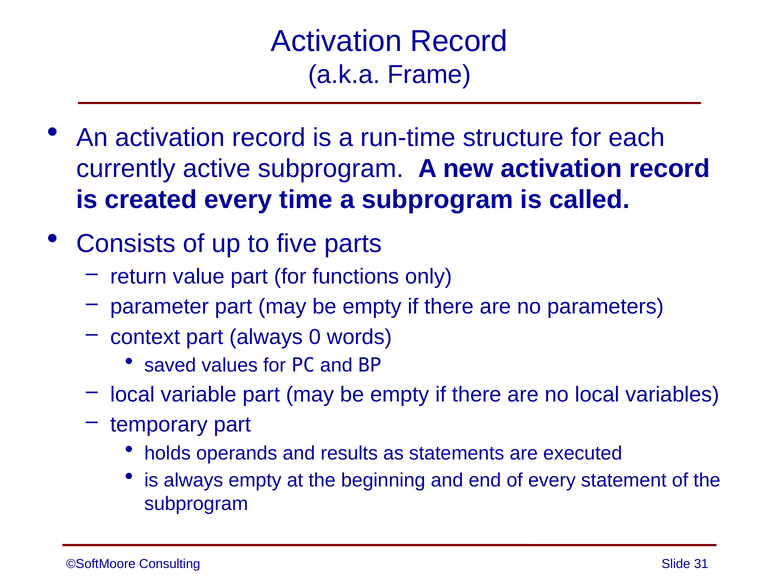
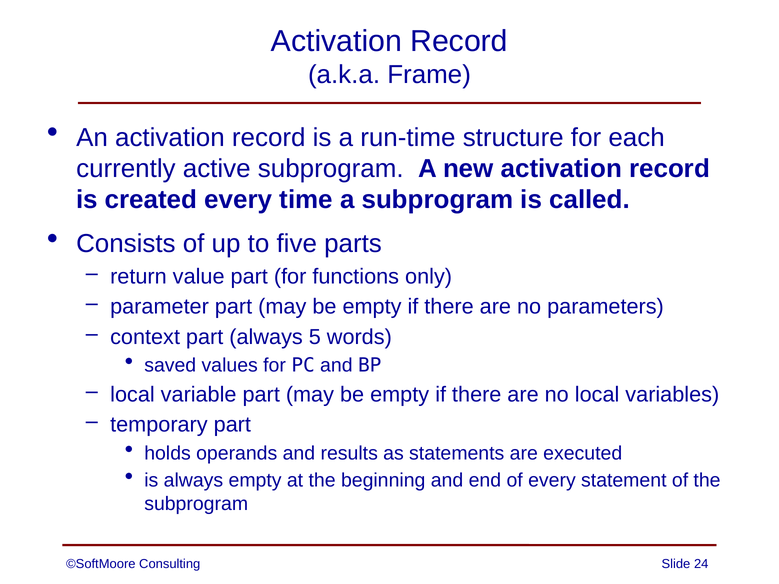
0: 0 -> 5 (315, 337)
31: 31 -> 24 (701, 564)
